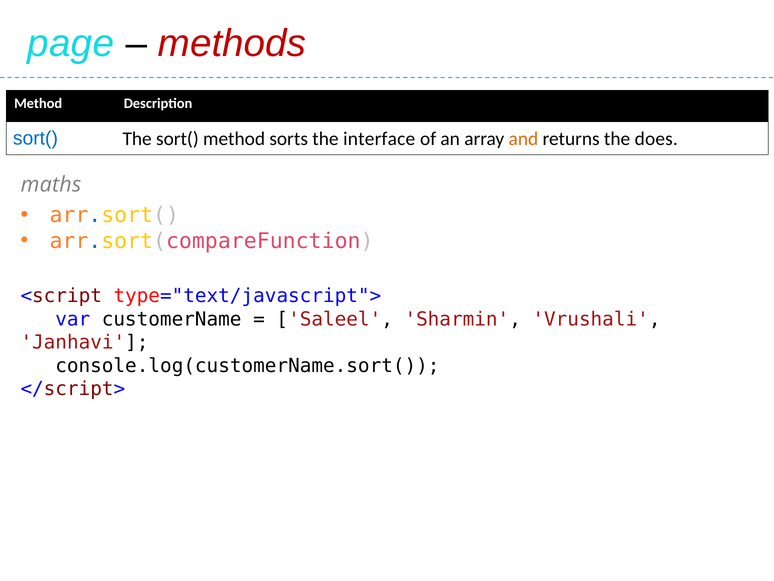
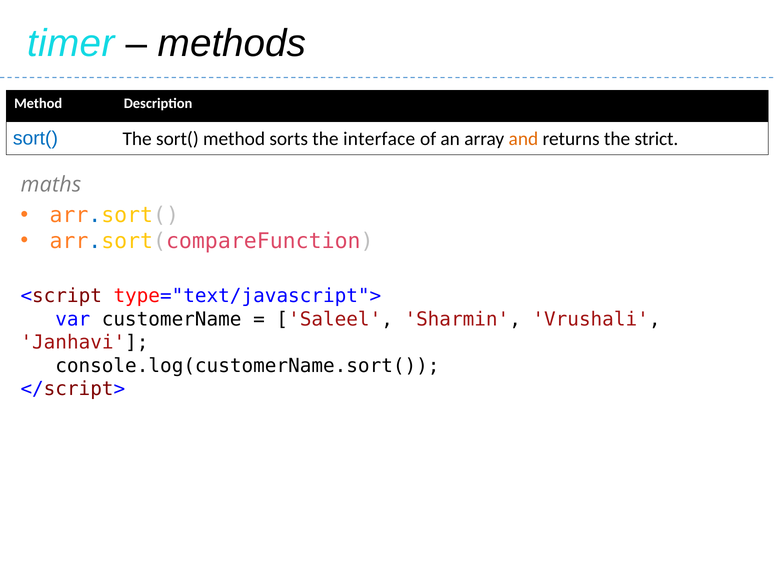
page: page -> timer (71, 43)
methods colour: red -> black (232, 43)
does: does -> strict (656, 139)
